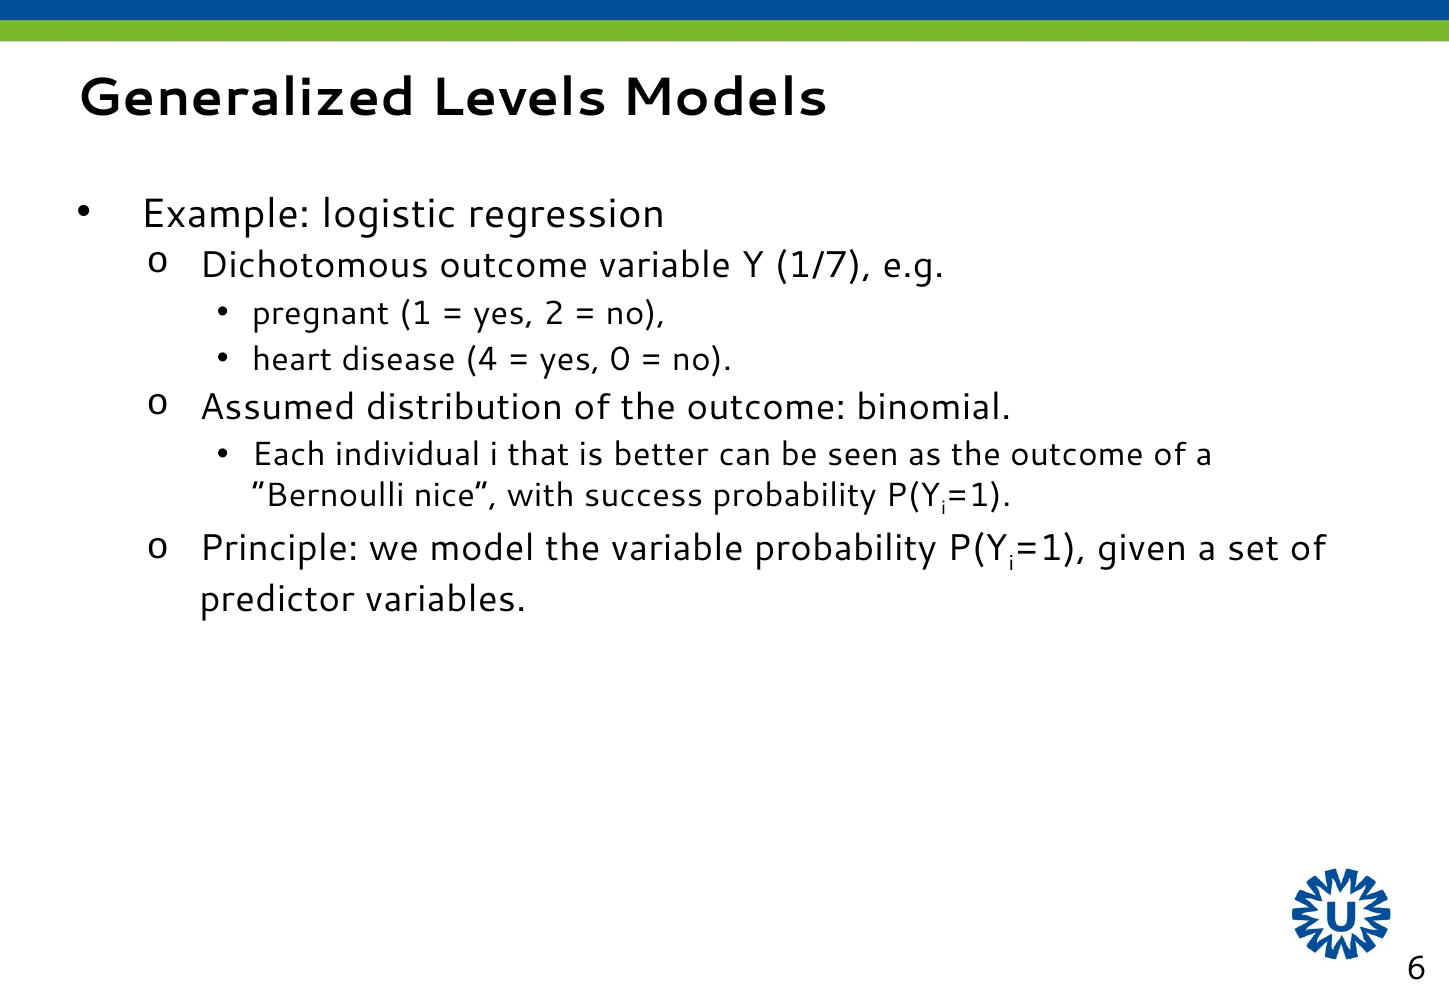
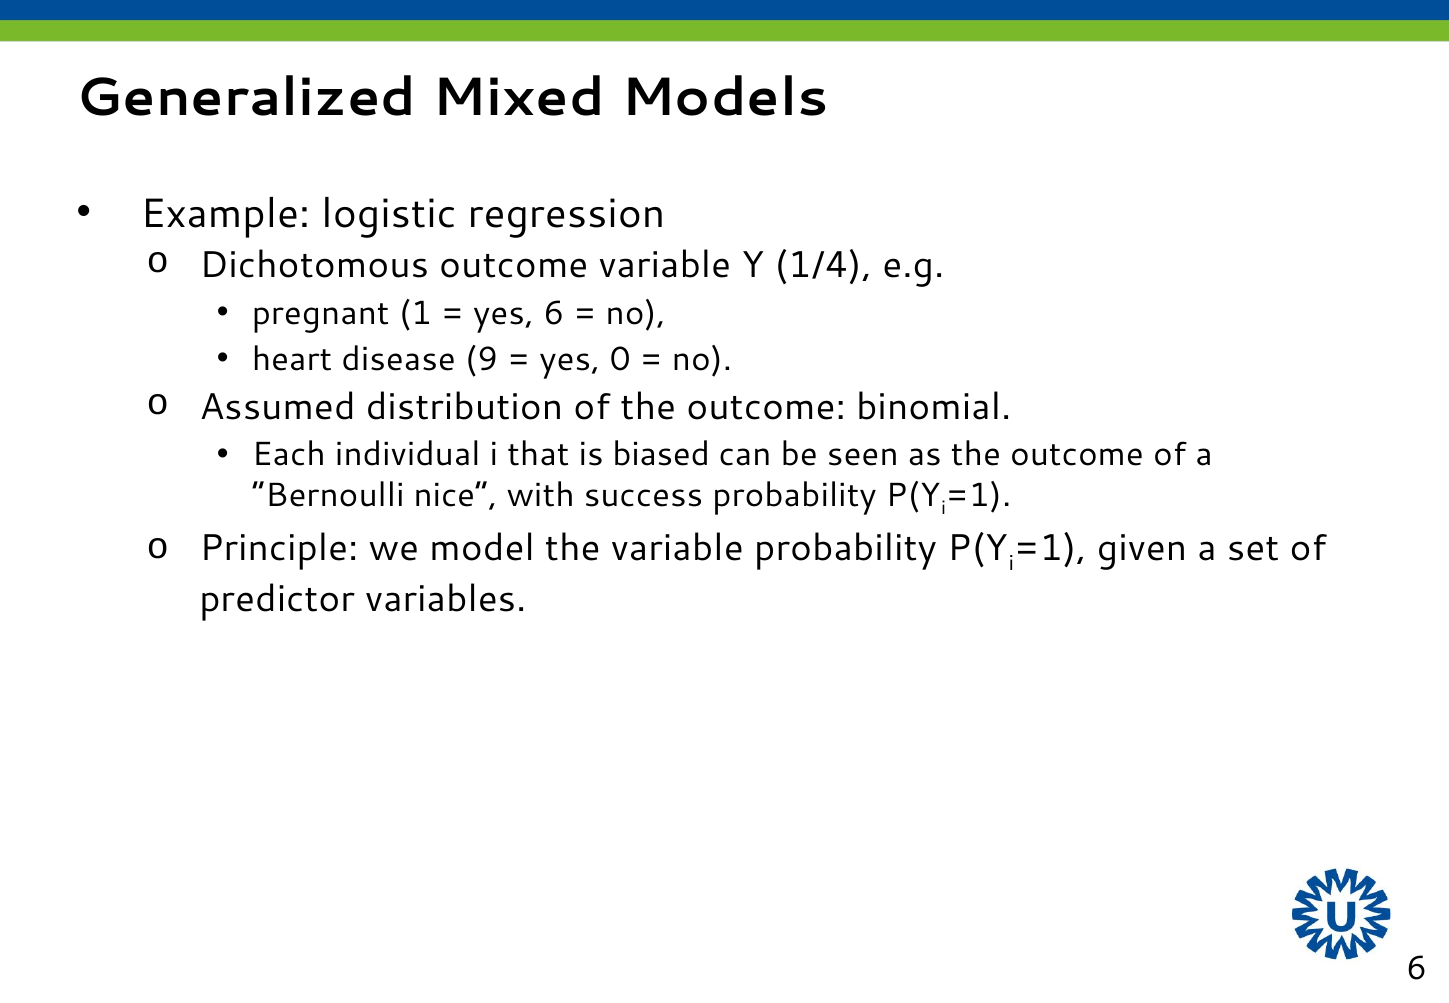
Levels: Levels -> Mixed (518, 97)
1/7: 1/7 -> 1/4 (823, 266)
yes 2: 2 -> 6 (554, 313)
4: 4 -> 9 (482, 359)
better: better -> biased (661, 455)
